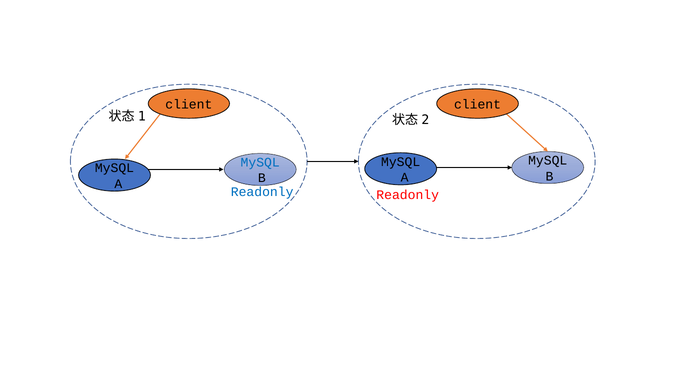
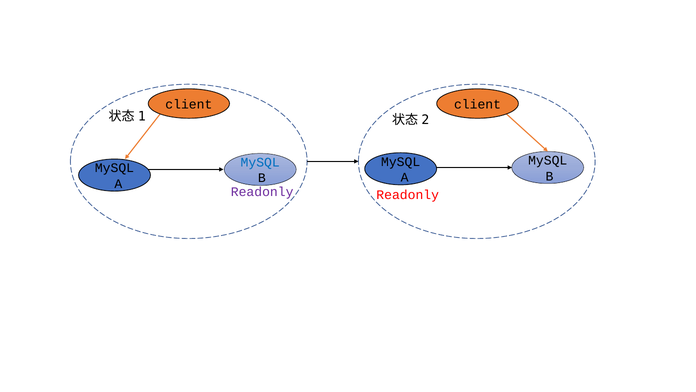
Readonly colour: blue -> purple (262, 192)
